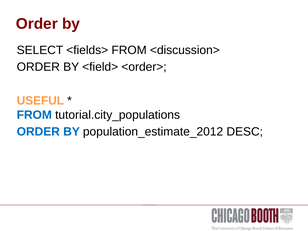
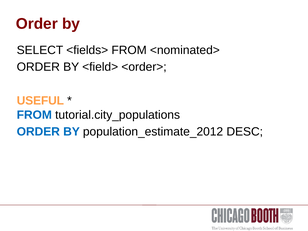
<discussion>: <discussion> -> <nominated> (185, 50)
